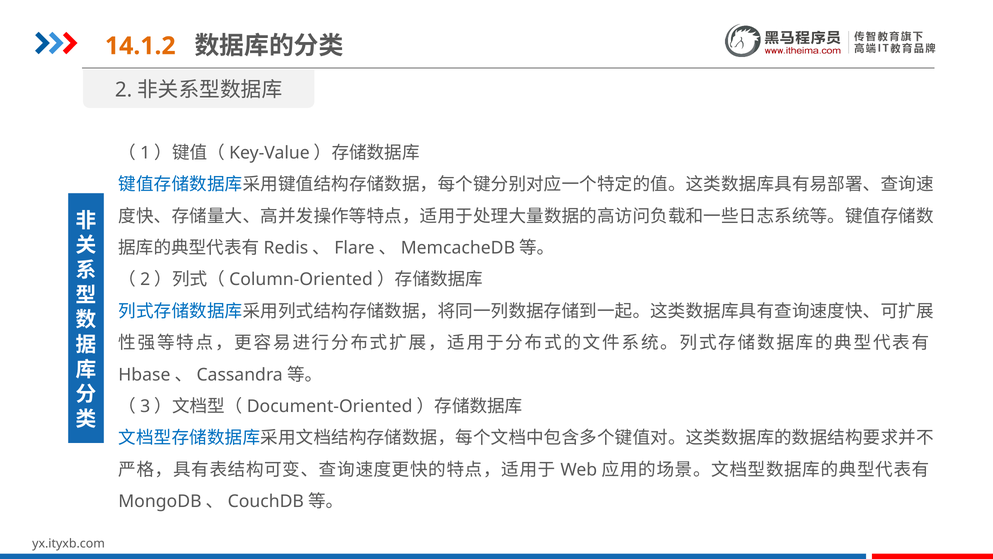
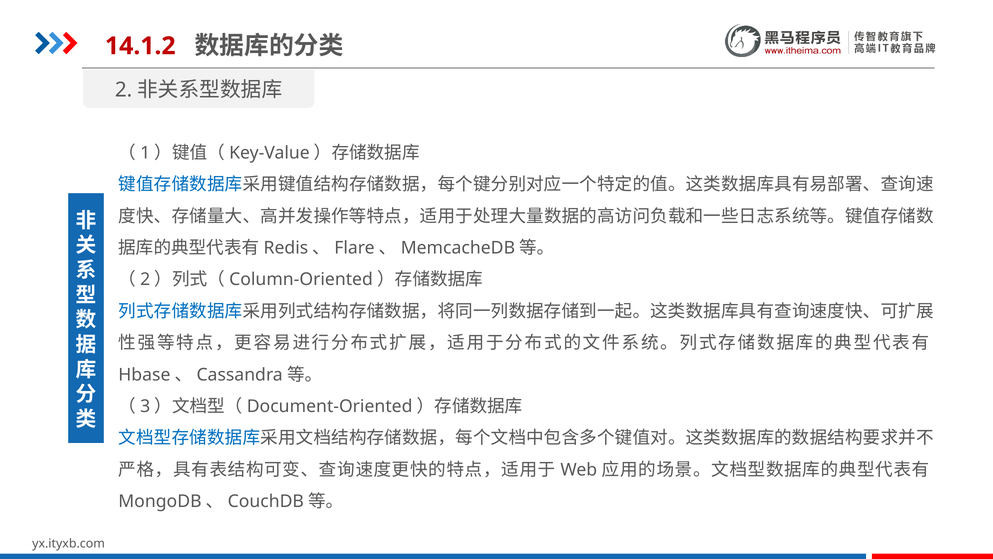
14.1.2 colour: orange -> red (140, 46)
